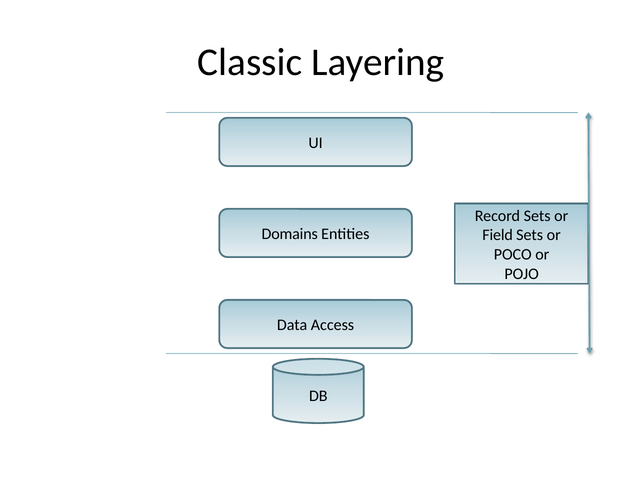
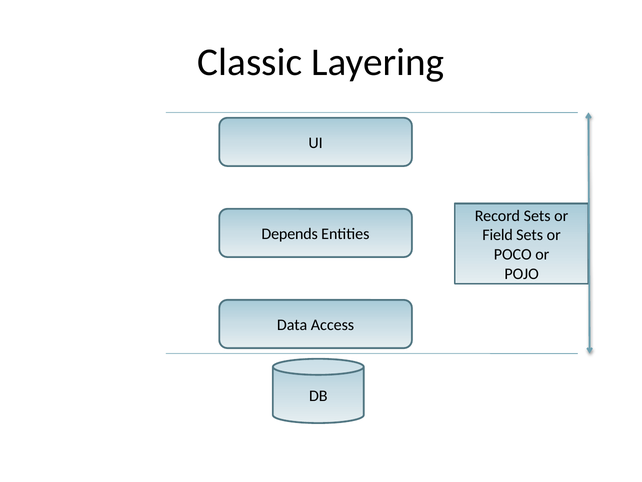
Domains: Domains -> Depends (290, 234)
